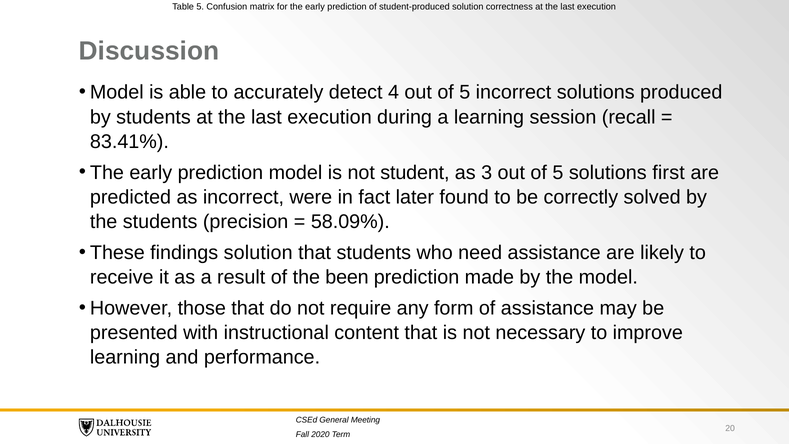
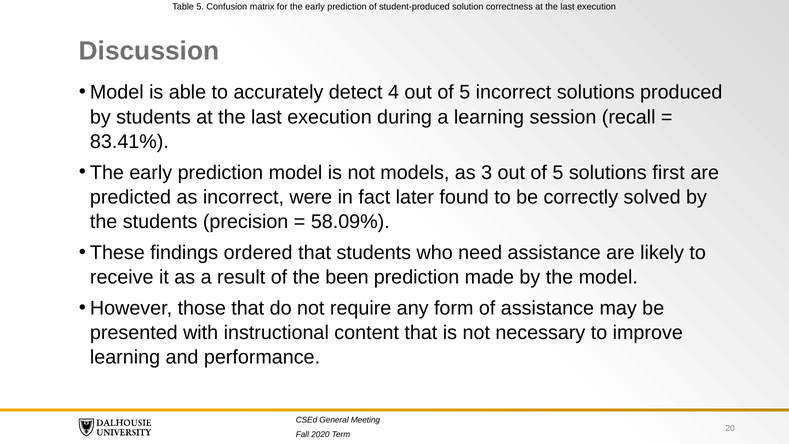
student: student -> models (415, 172)
findings solution: solution -> ordered (258, 253)
